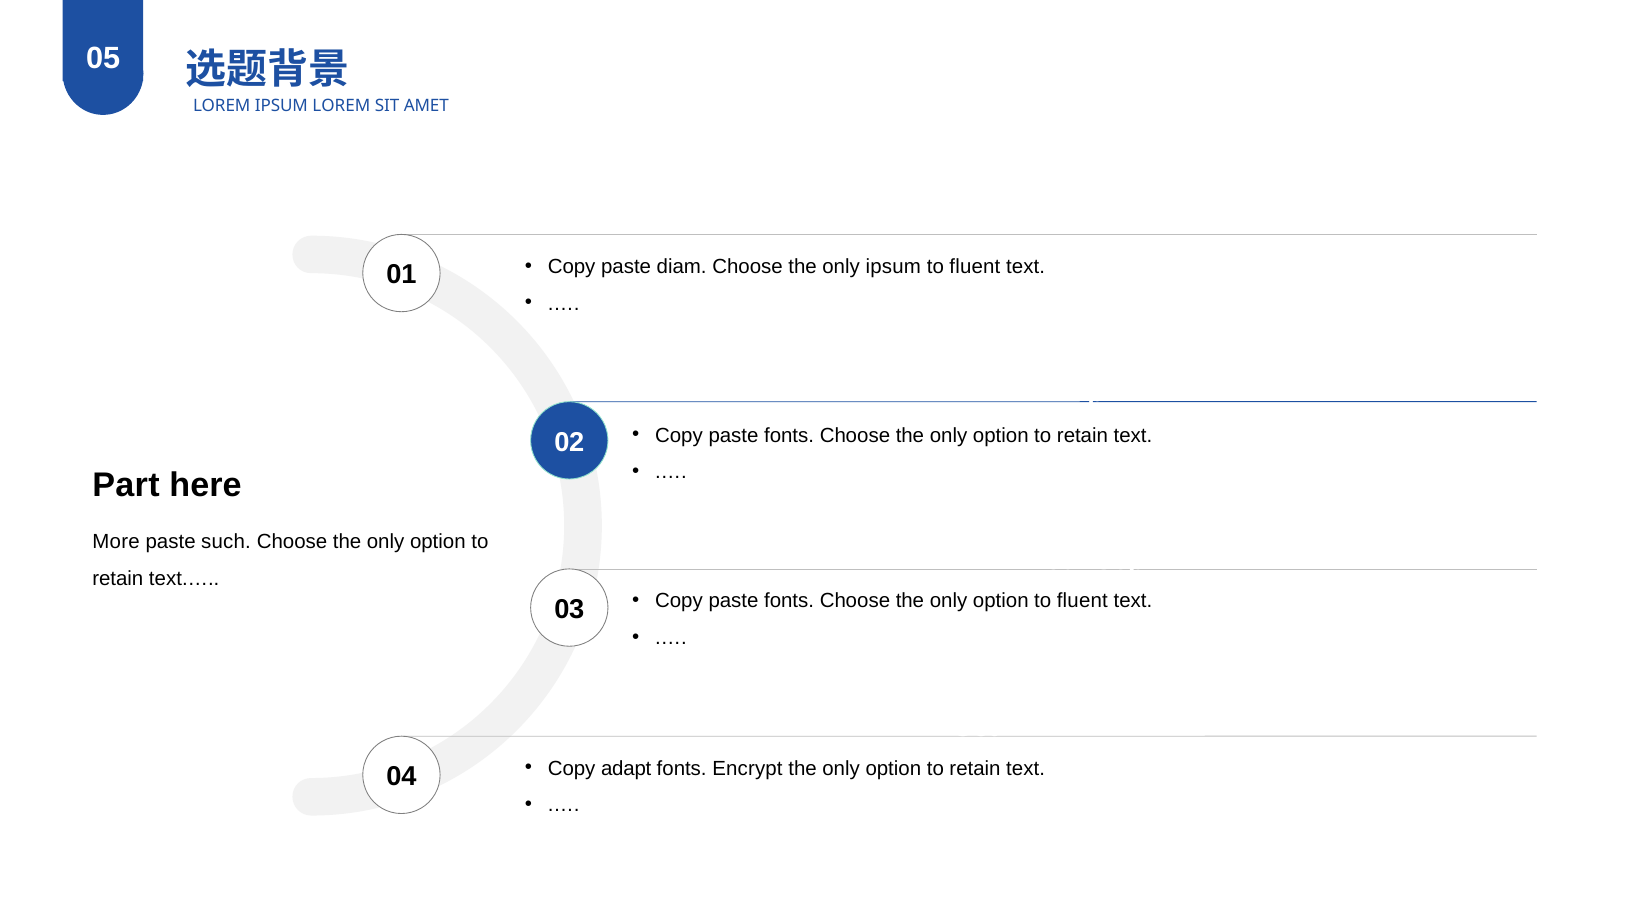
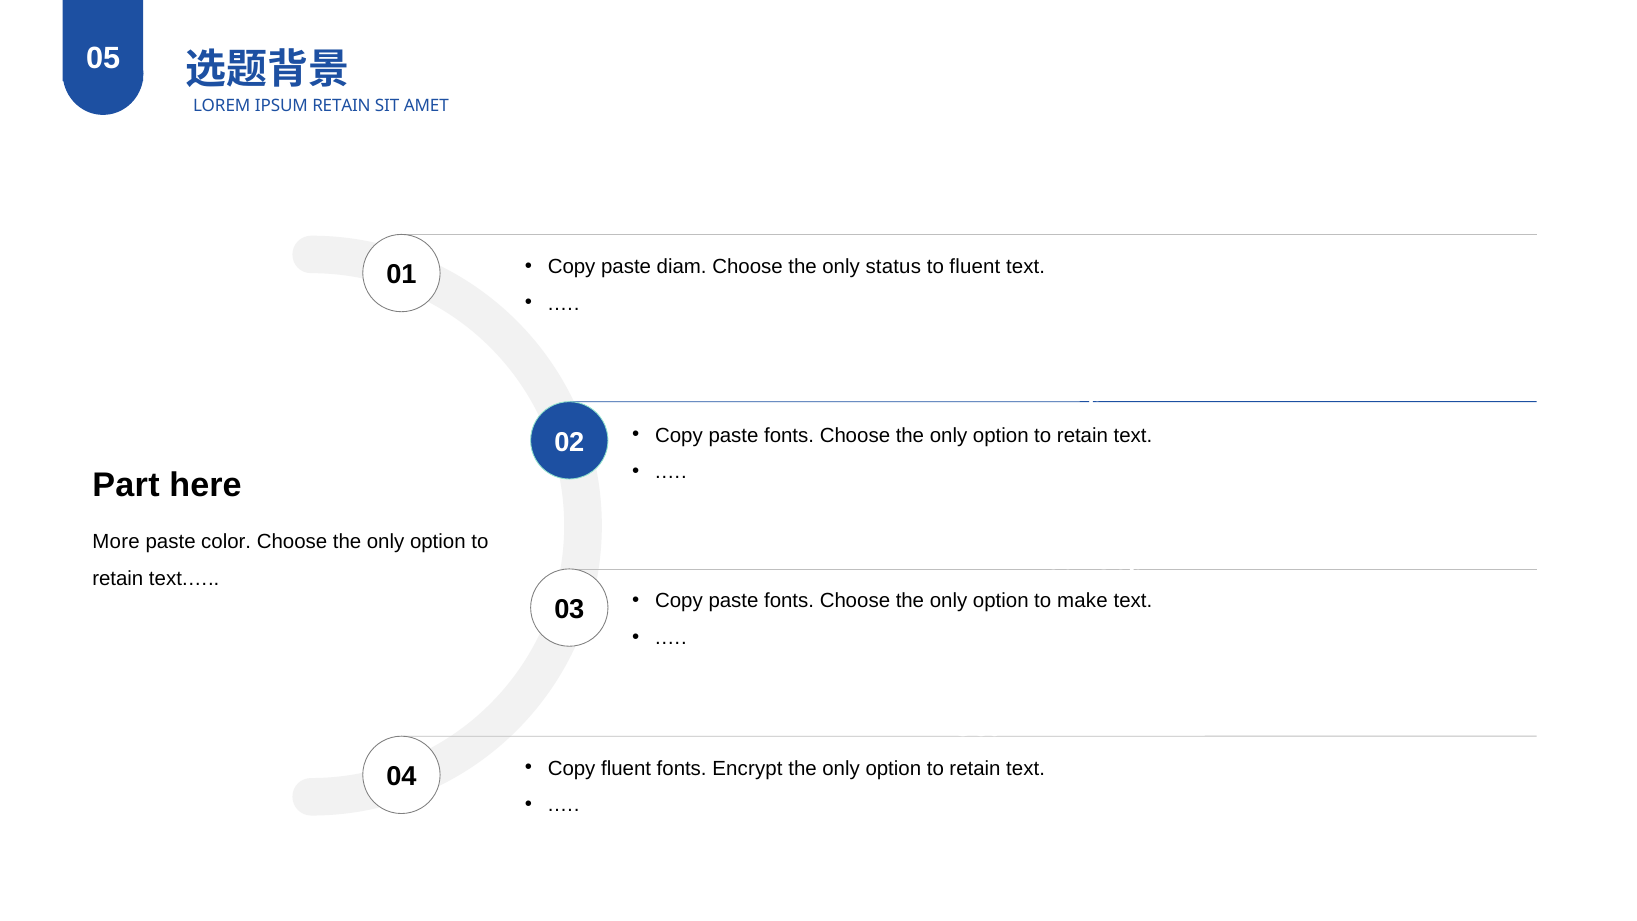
IPSUM LOREM: LOREM -> RETAIN (341, 106)
only ipsum: ipsum -> status (893, 266)
such: such -> color (226, 541)
option to fluent: fluent -> make (1082, 601)
Copy adapt: adapt -> fluent (626, 768)
